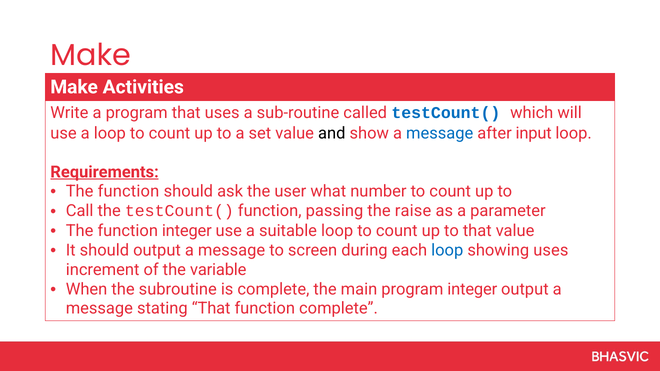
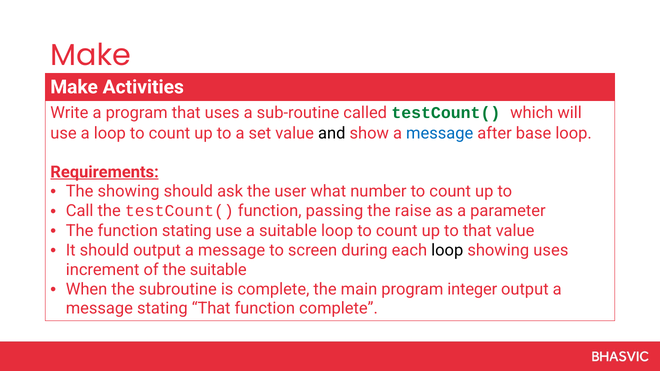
testCount( colour: blue -> green (446, 113)
input: input -> base (534, 133)
function: function -> showing (129, 191)
function integer: integer -> stating (187, 231)
loop colour: blue -> black (447, 251)
the variable: variable -> suitable (218, 270)
